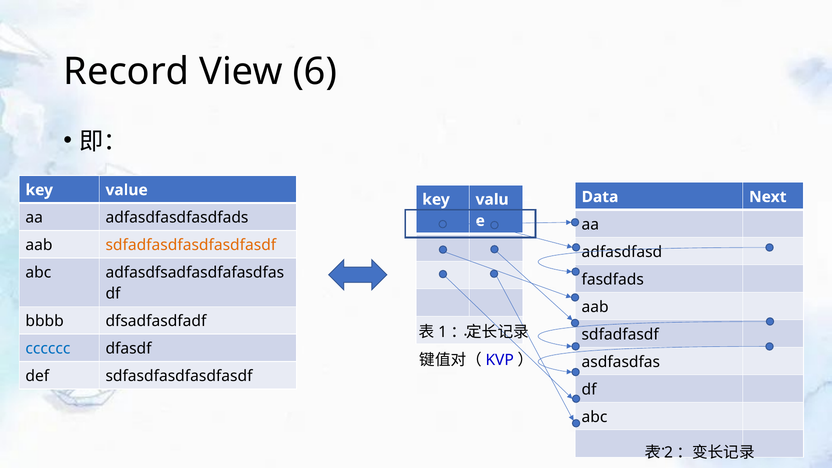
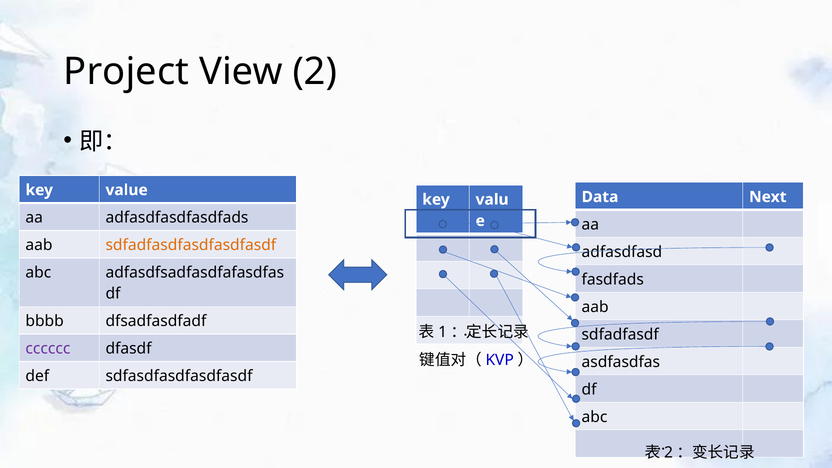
Record: Record -> Project (126, 72)
6: 6 -> 2 (315, 72)
cccccc colour: blue -> purple (48, 349)
